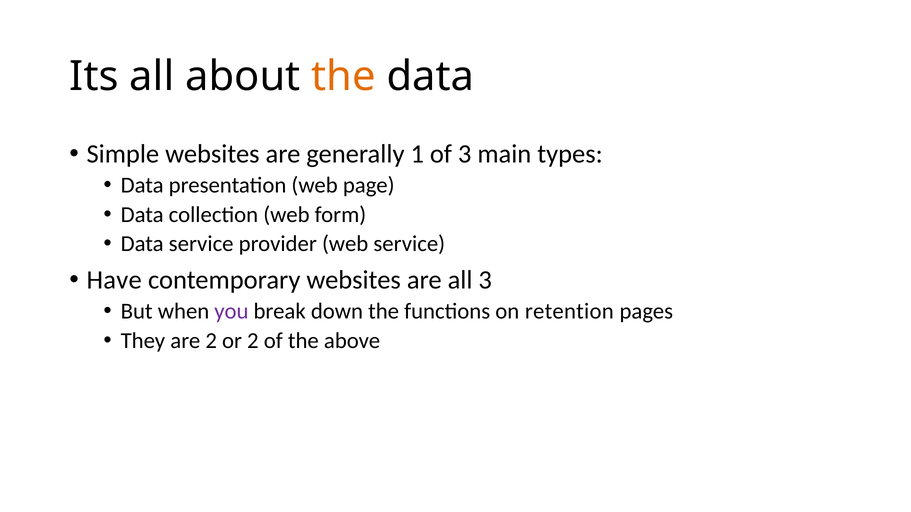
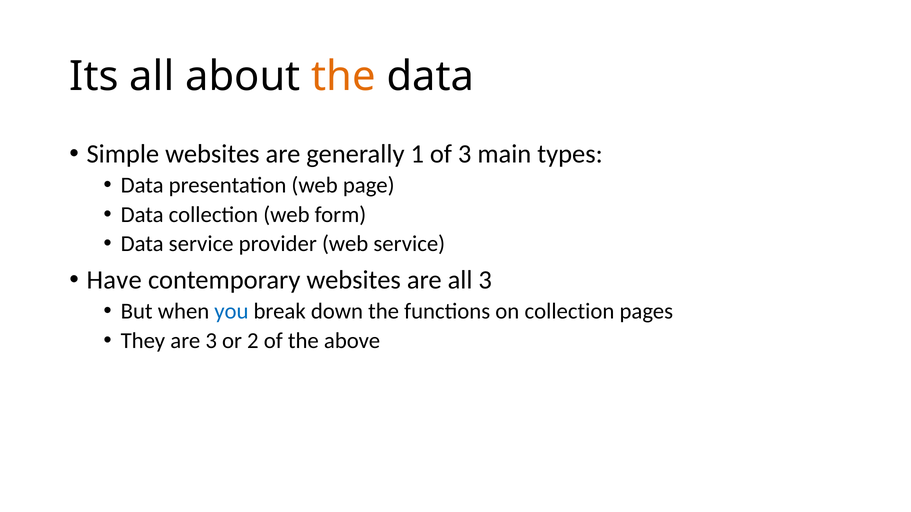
you colour: purple -> blue (231, 312)
on retention: retention -> collection (569, 312)
are 2: 2 -> 3 (211, 341)
